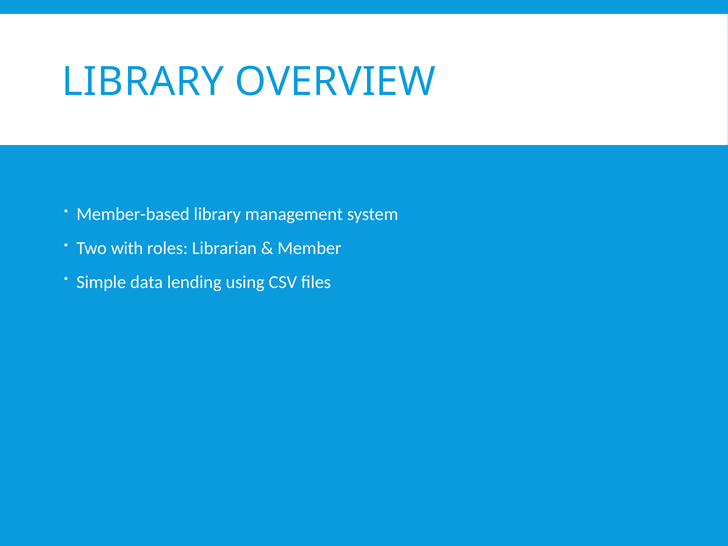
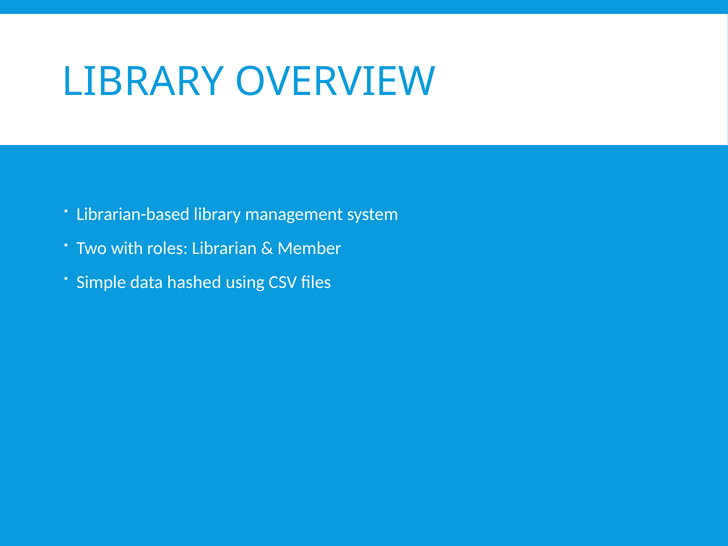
Member-based: Member-based -> Librarian-based (133, 214)
lending: lending -> hashed (194, 282)
